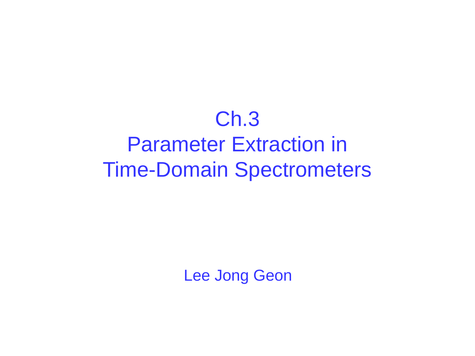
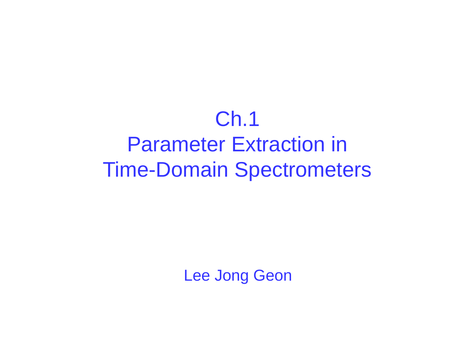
Ch.3: Ch.3 -> Ch.1 (237, 119)
